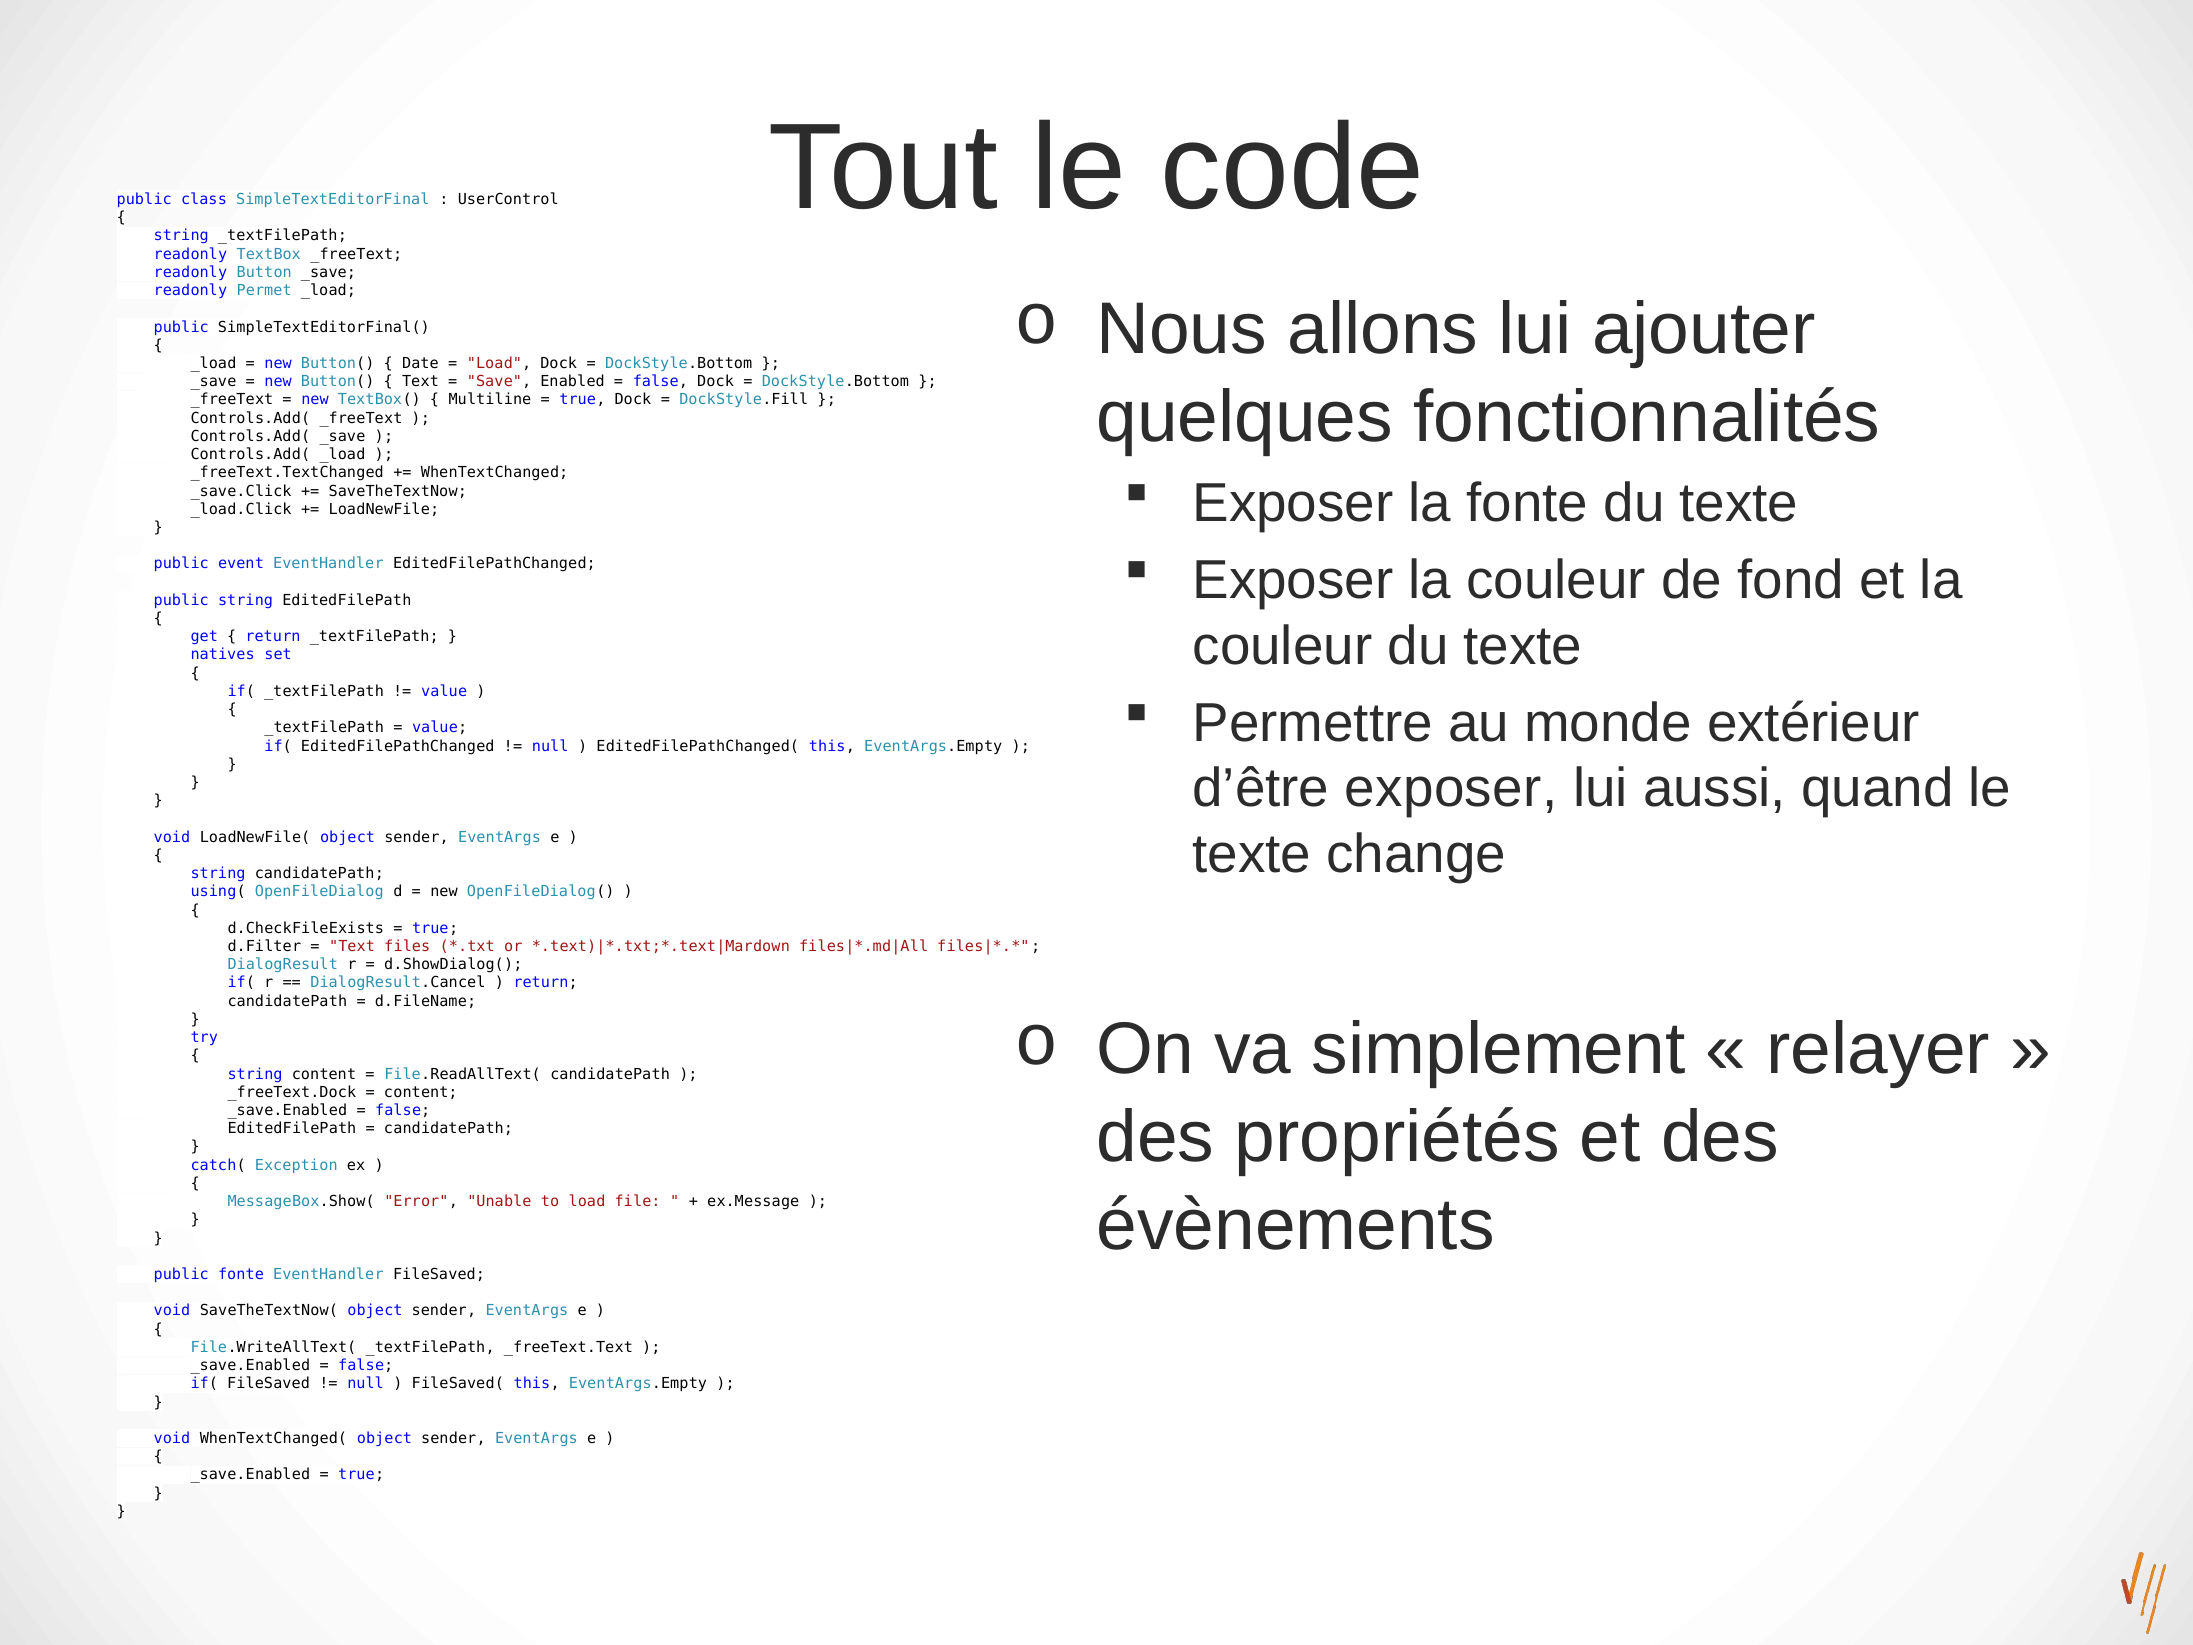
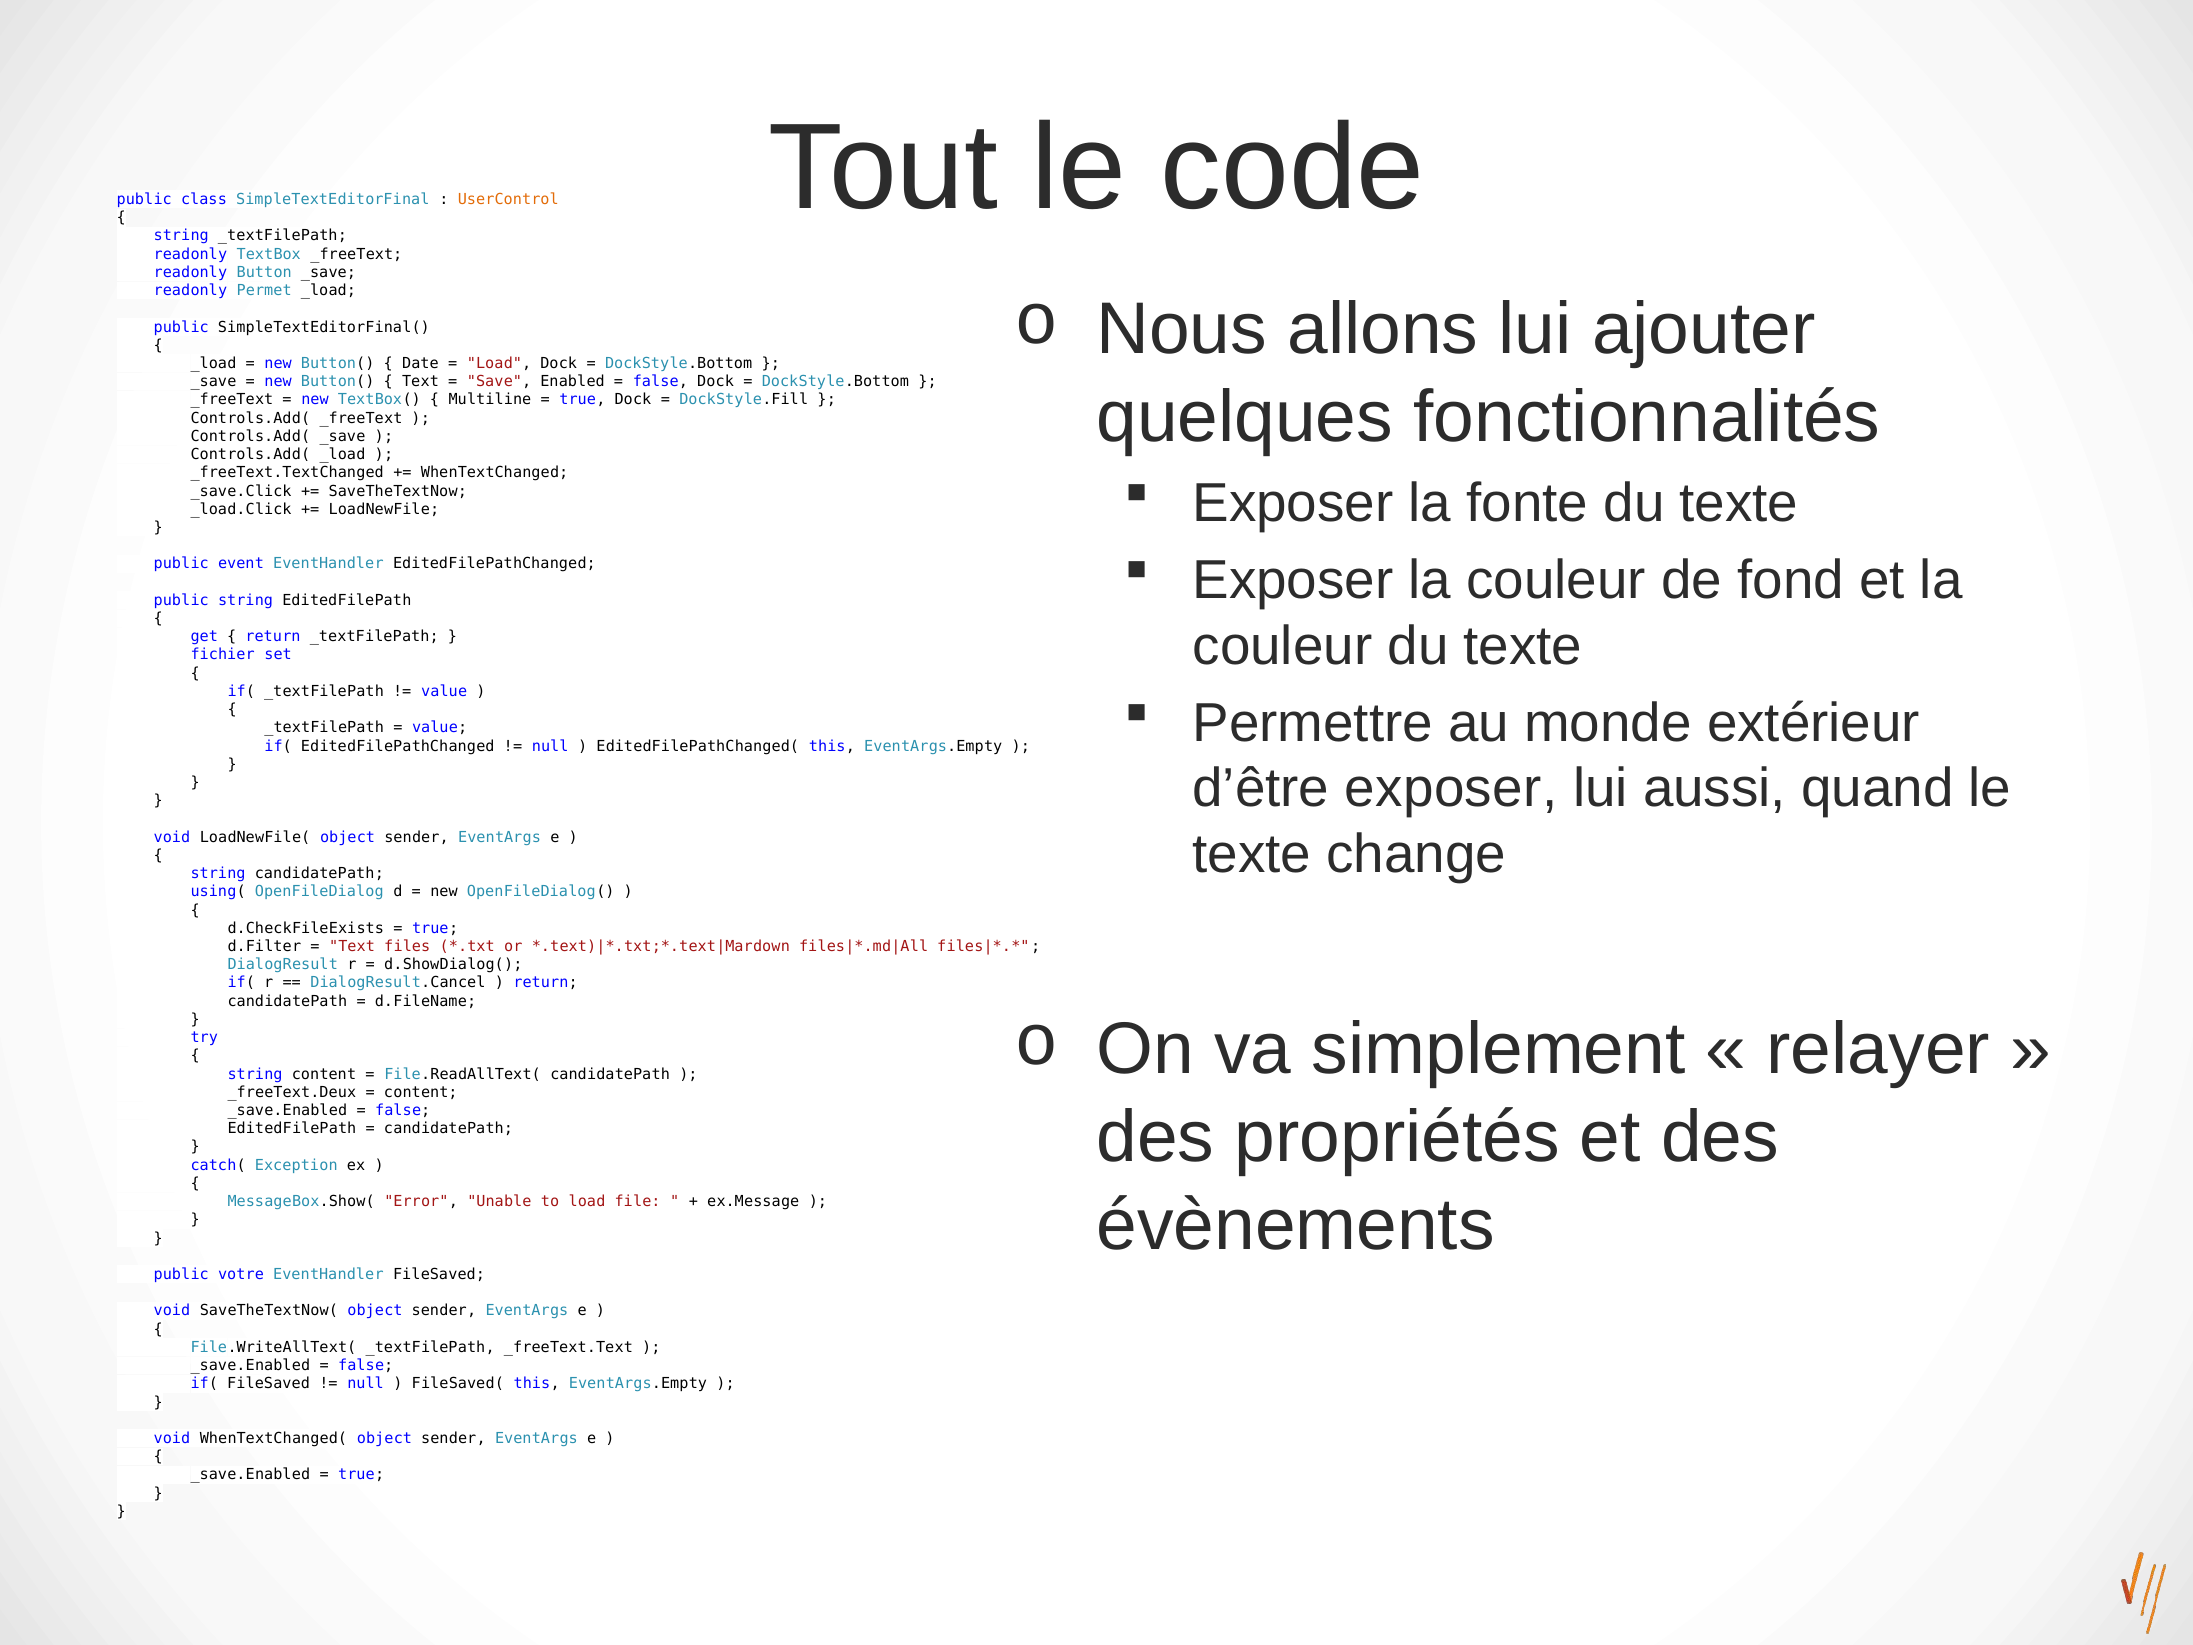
UserControl colour: black -> orange (508, 199)
natives: natives -> fichier (223, 655)
_freeText.Dock: _freeText.Dock -> _freeText.Deux (292, 1092)
public fonte: fonte -> votre (241, 1274)
